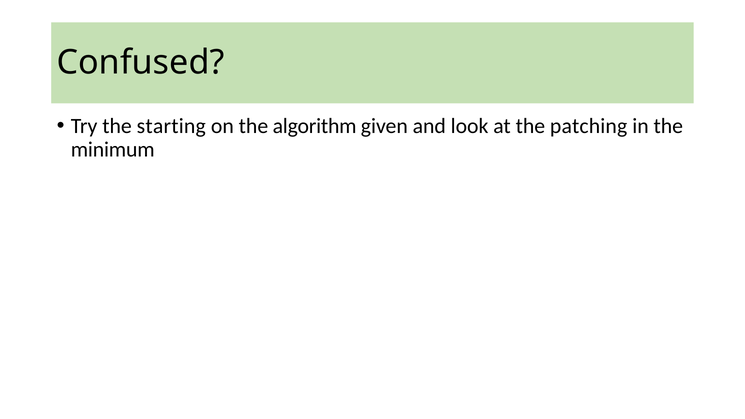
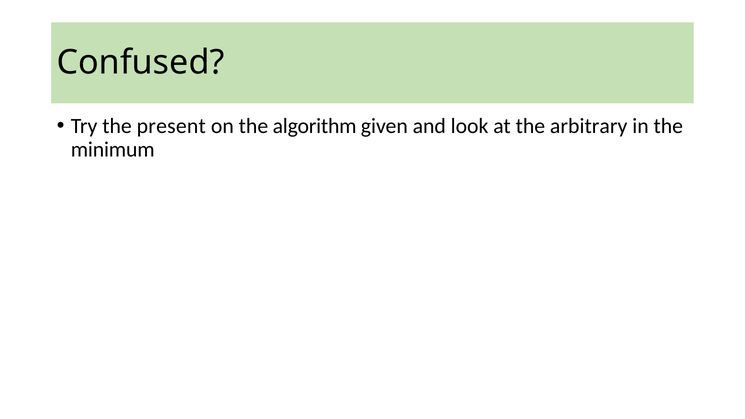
starting: starting -> present (171, 126)
patching: patching -> arbitrary (589, 126)
